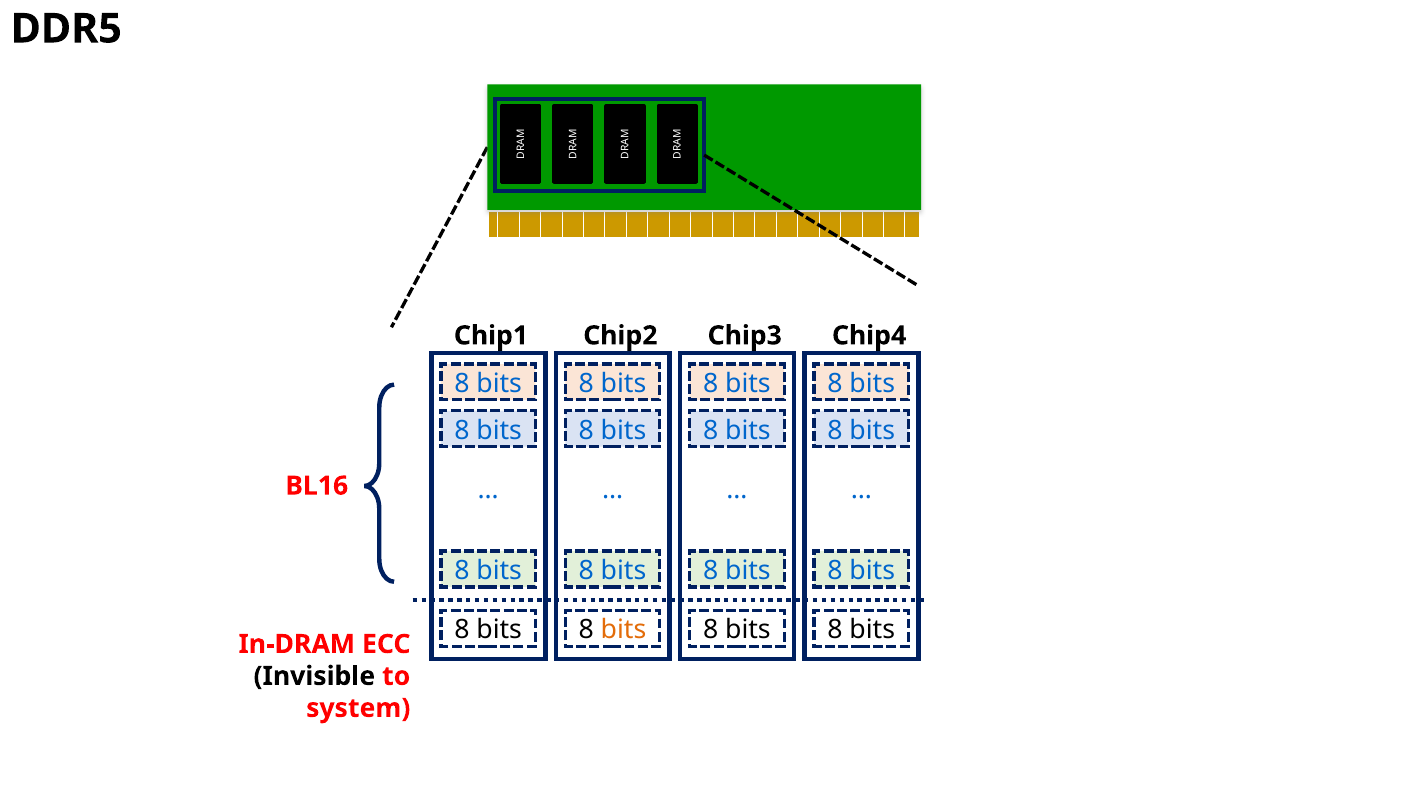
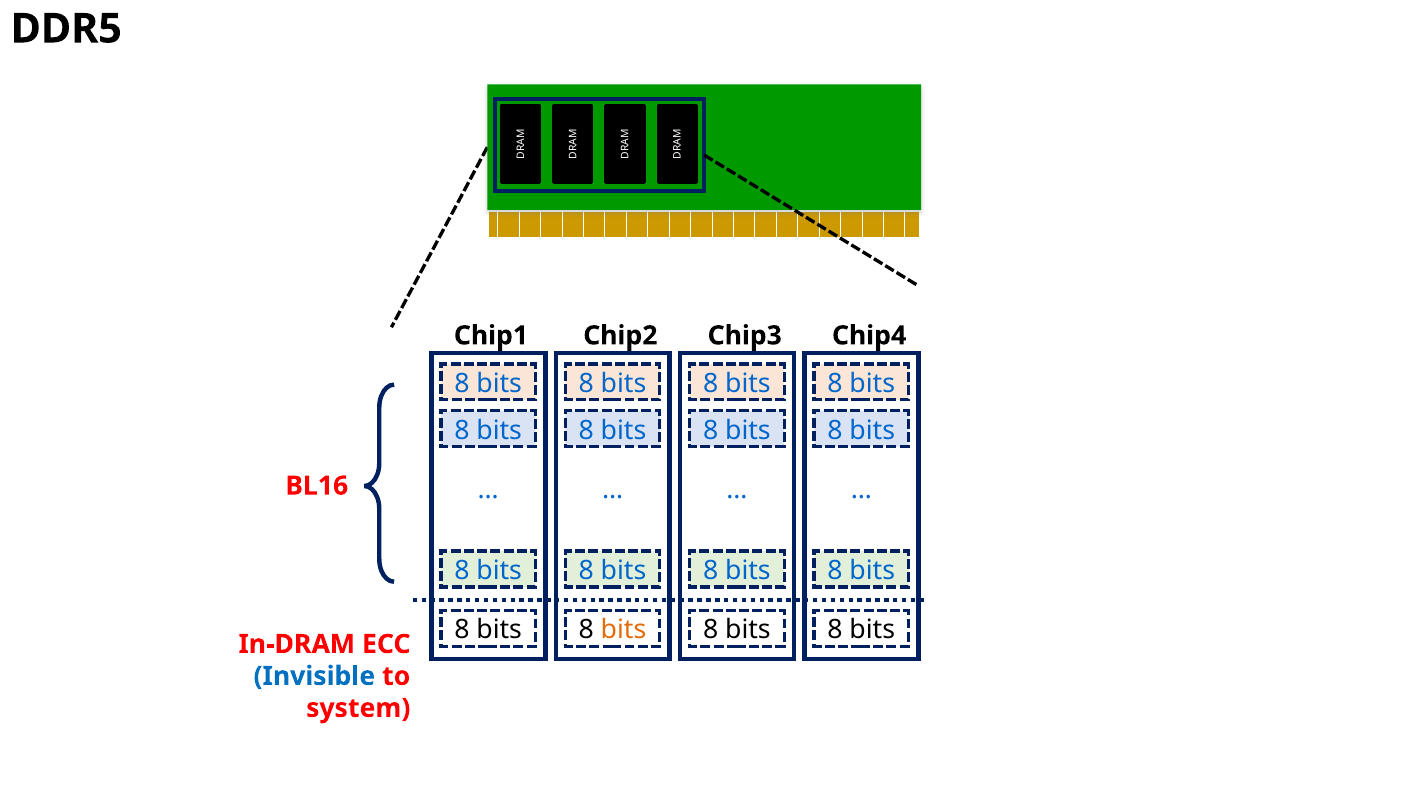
Invisible colour: black -> blue (314, 676)
